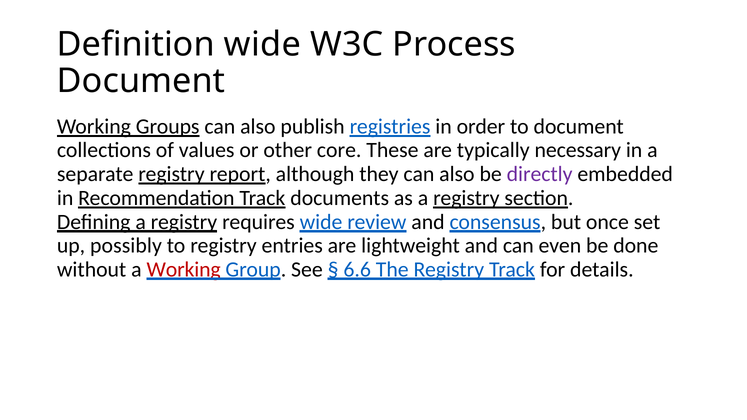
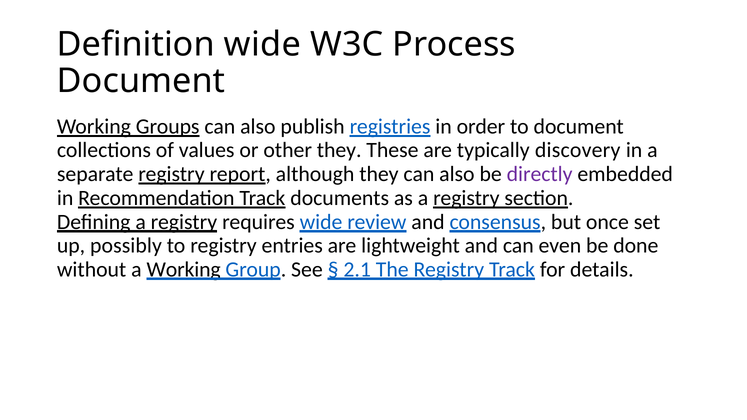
other core: core -> they (339, 150)
necessary: necessary -> discovery (578, 150)
Working colour: red -> black (184, 270)
6.6: 6.6 -> 2.1 (357, 270)
